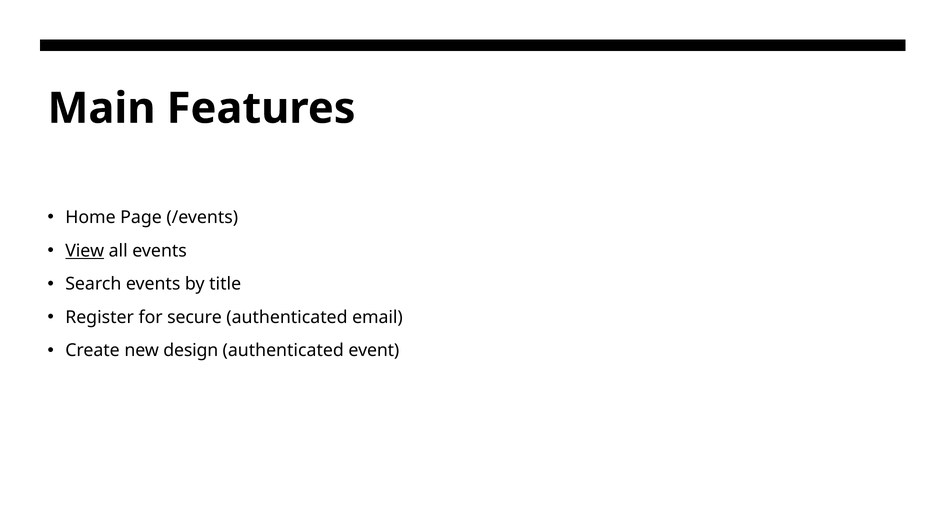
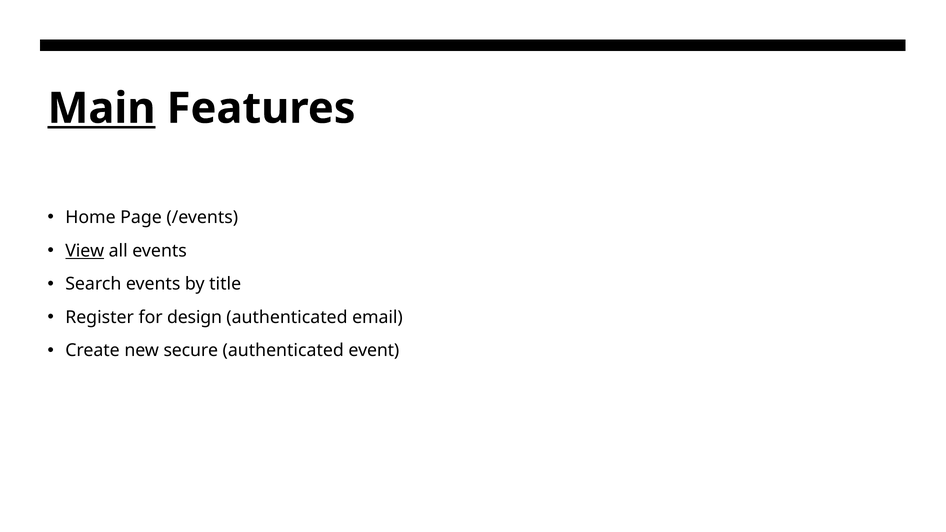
Main underline: none -> present (102, 109)
secure: secure -> design (195, 317)
design: design -> secure (191, 351)
